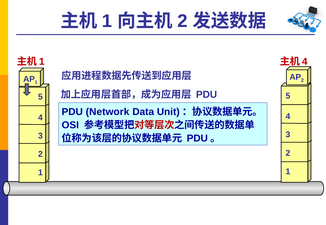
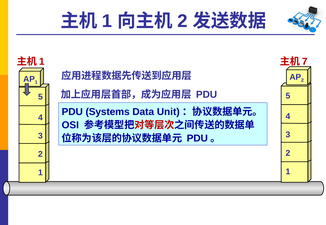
4: 4 -> 7 (305, 62)
Network: Network -> Systems (108, 112)
